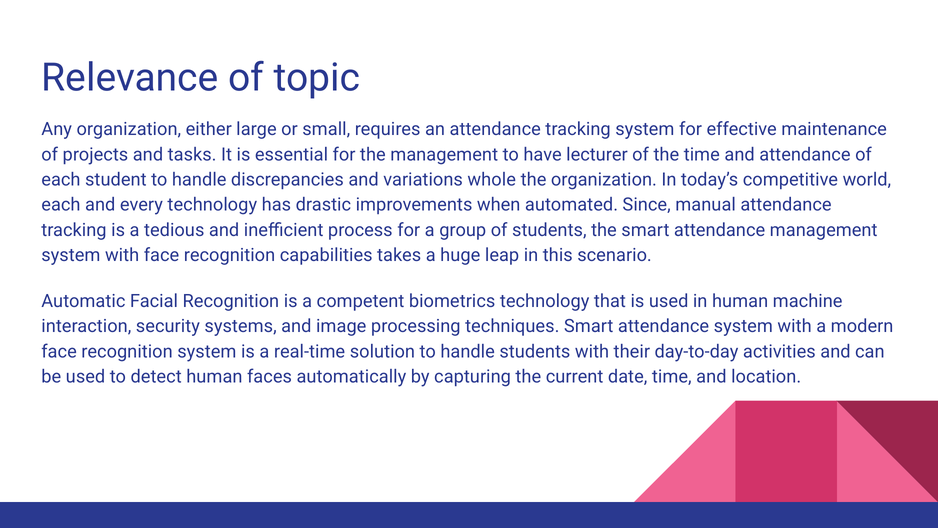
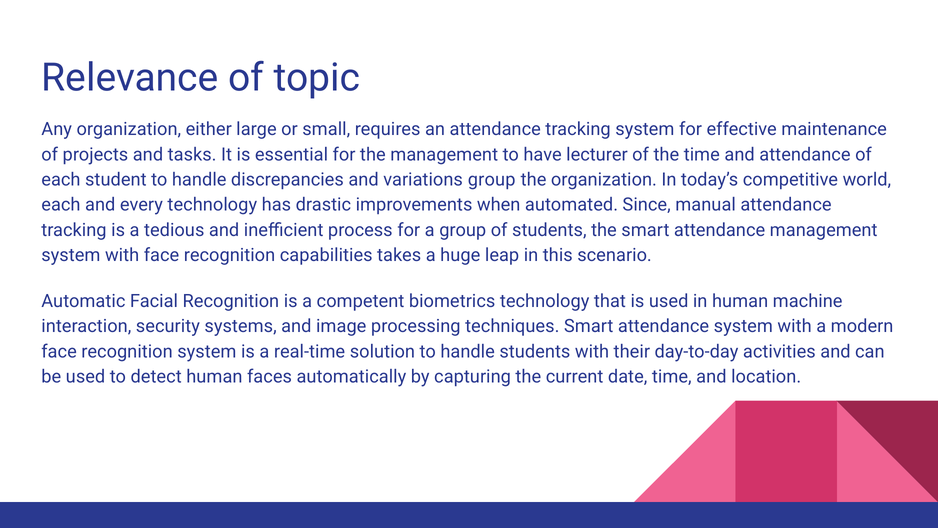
variations whole: whole -> group (492, 180)
